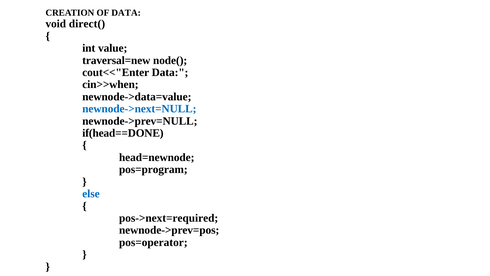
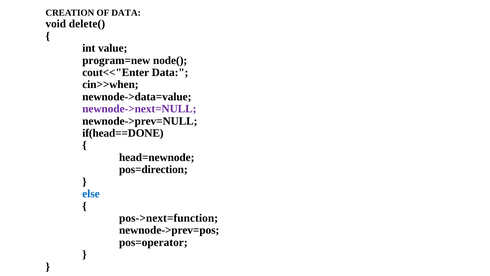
direct(: direct( -> delete( (87, 24)
traversal=new: traversal=new -> program=new (116, 60)
newnode->next=NULL colour: blue -> purple (139, 109)
pos=program: pos=program -> pos=direction (153, 169)
pos->next=required: pos->next=required -> pos->next=function (169, 218)
